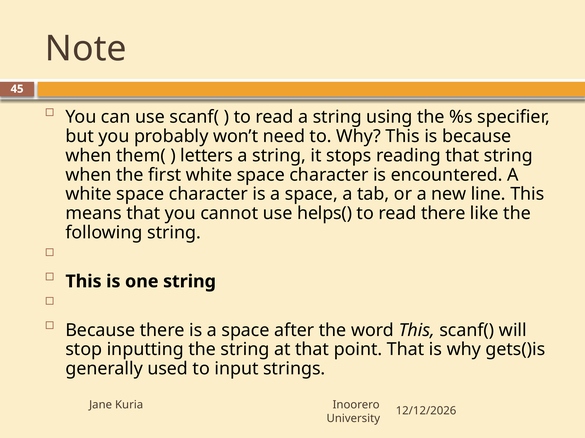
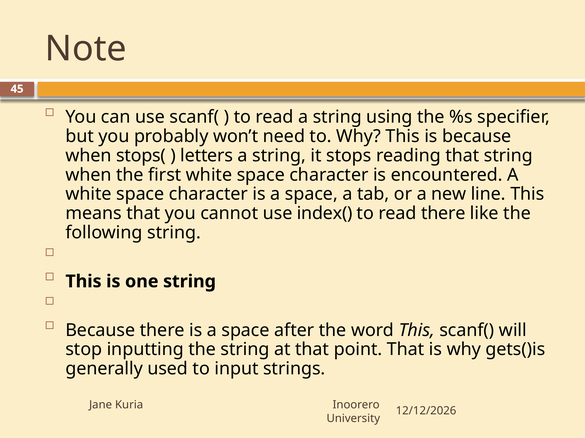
them(: them( -> stops( (141, 156)
helps(: helps( -> index( (325, 214)
